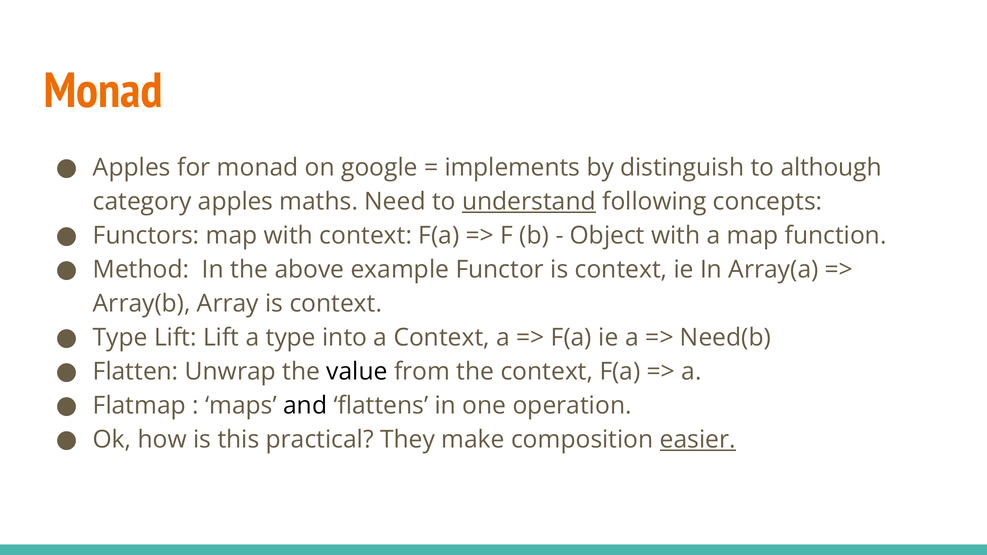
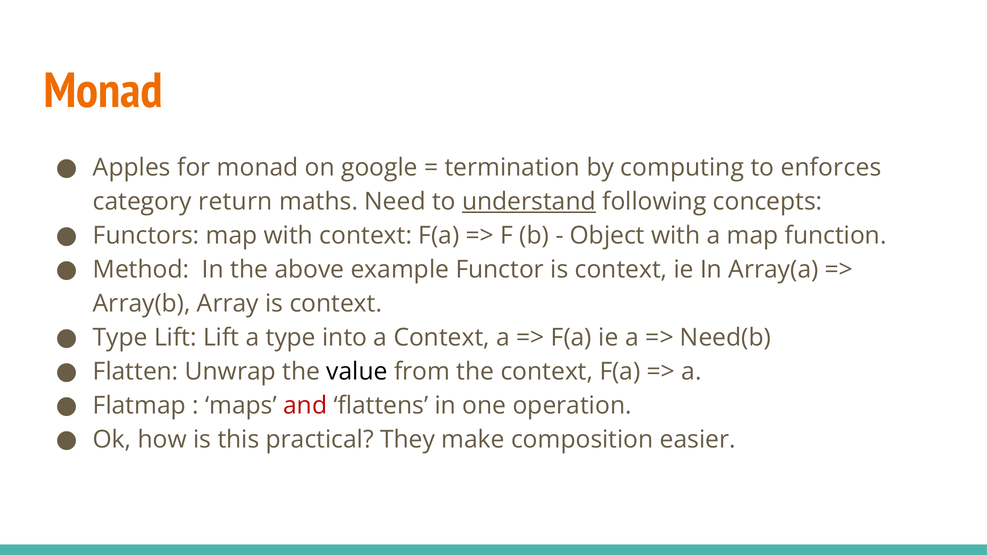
implements: implements -> termination (512, 168)
distinguish: distinguish -> computing (682, 168)
although: although -> enforces (831, 168)
category apples: apples -> return (235, 202)
and colour: black -> red (305, 406)
easier underline: present -> none (698, 440)
